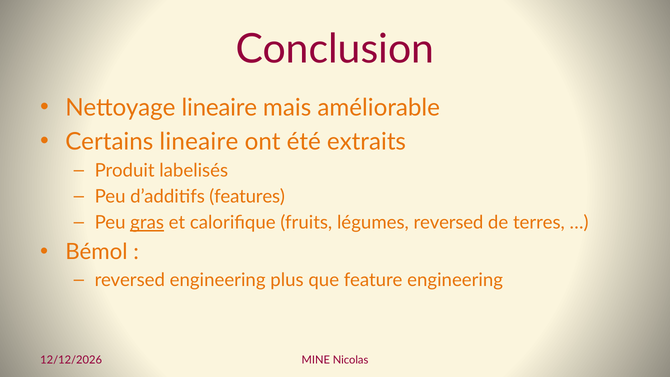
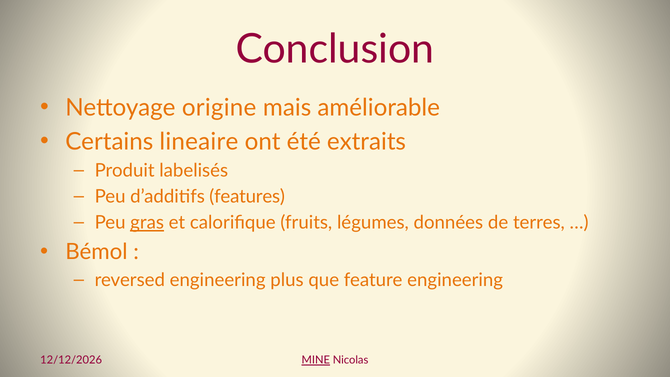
Nettoyage lineaire: lineaire -> origine (219, 108)
légumes reversed: reversed -> données (448, 223)
MINE underline: none -> present (316, 360)
